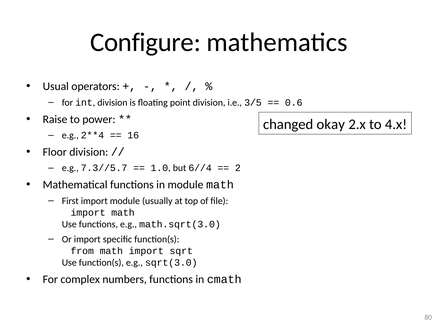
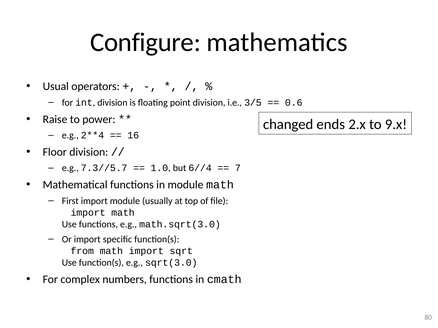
okay: okay -> ends (331, 124)
4.x: 4.x -> 9.x (396, 124)
2: 2 -> 7 (238, 168)
